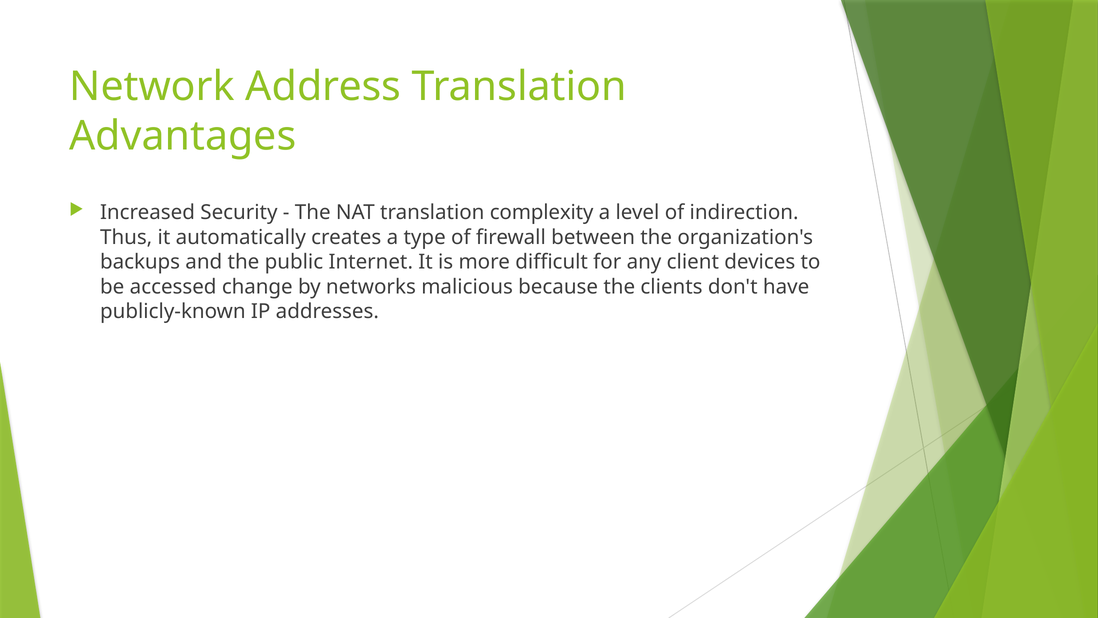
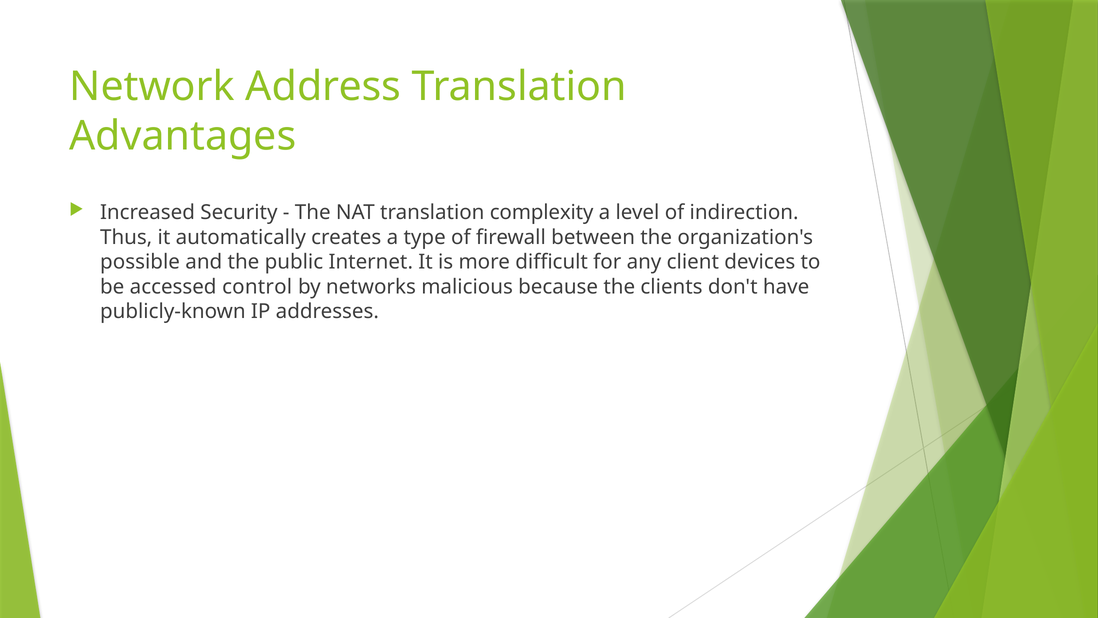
backups: backups -> possible (140, 262)
change: change -> control (257, 287)
